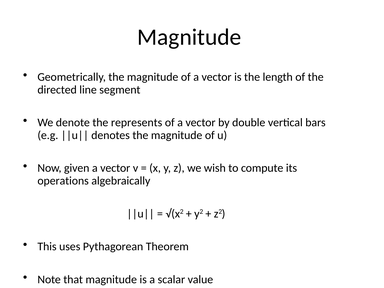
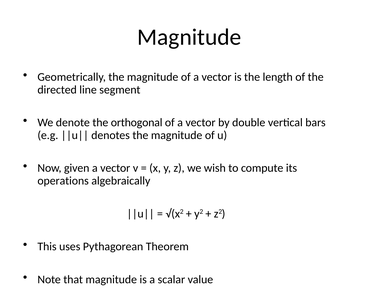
represents: represents -> orthogonal (137, 123)
